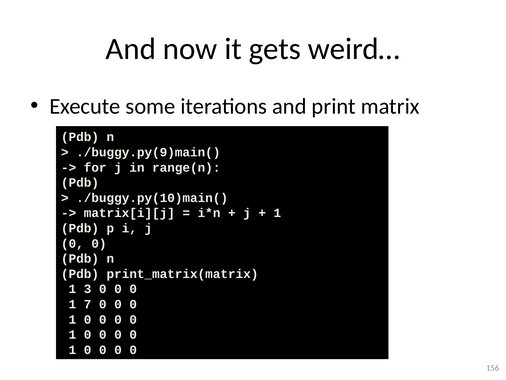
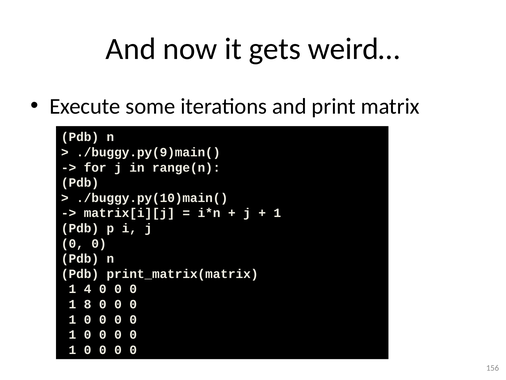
3: 3 -> 4 (88, 289)
7: 7 -> 8 (88, 304)
